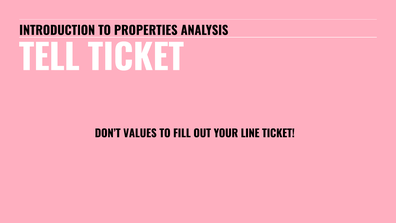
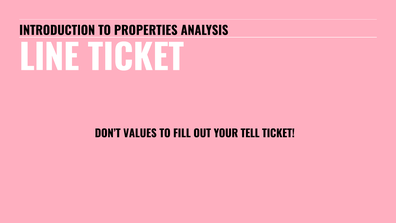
TELL: TELL -> LINE (49, 58)
LINE: LINE -> TELL (250, 133)
